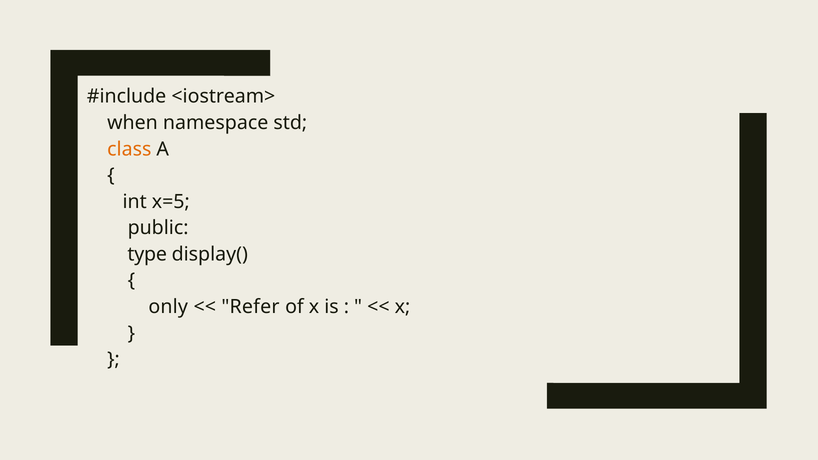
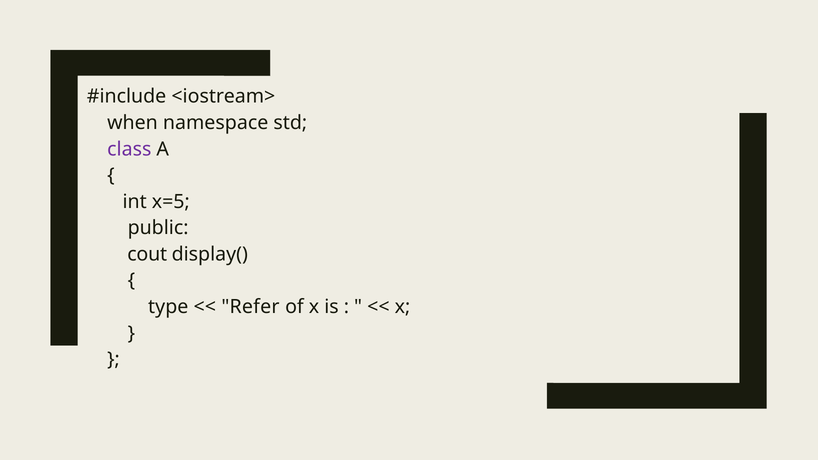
class colour: orange -> purple (129, 149)
type: type -> cout (147, 254)
only: only -> type (168, 307)
